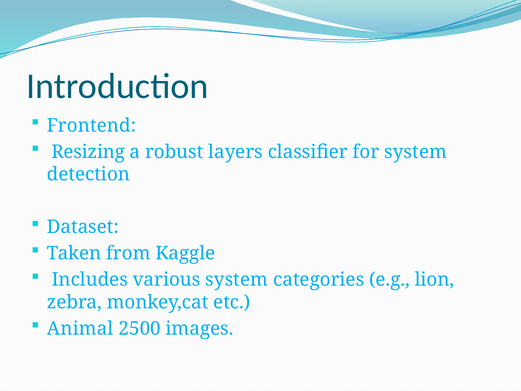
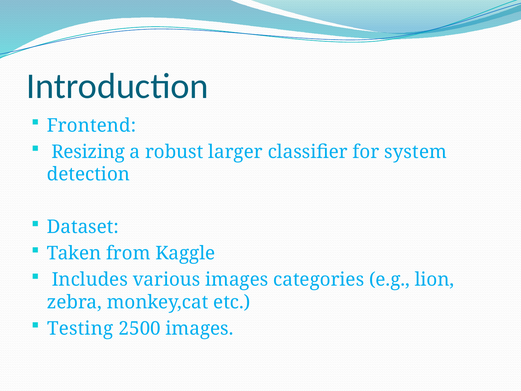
layers: layers -> larger (235, 152)
various system: system -> images (237, 280)
Animal: Animal -> Testing (80, 328)
